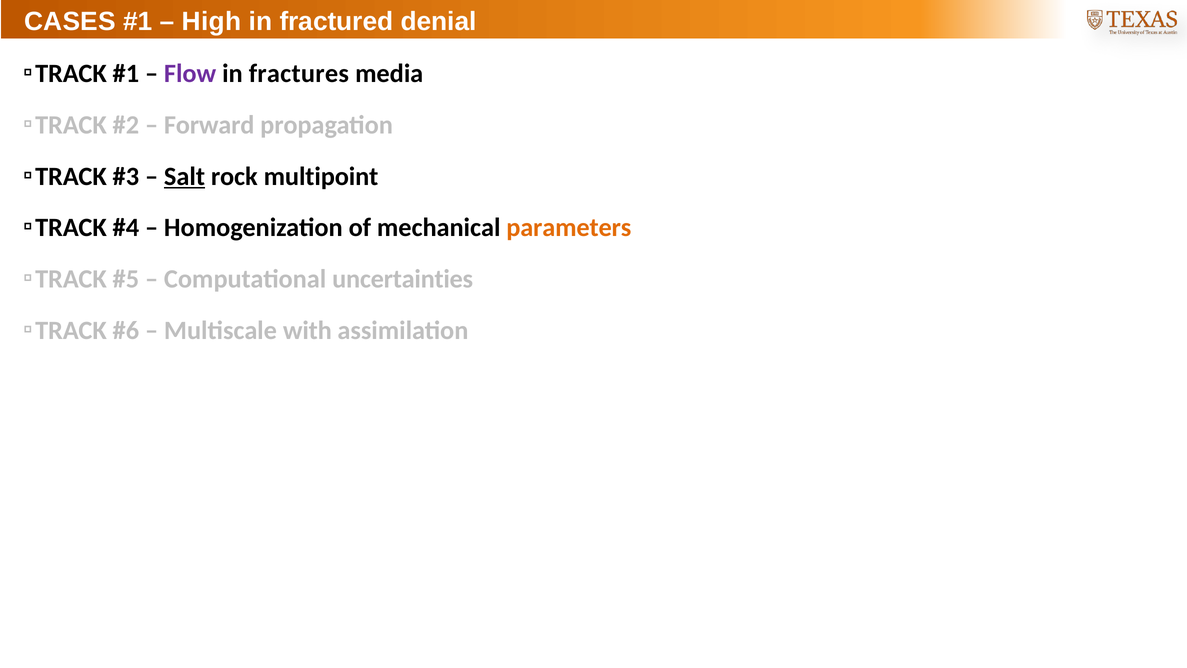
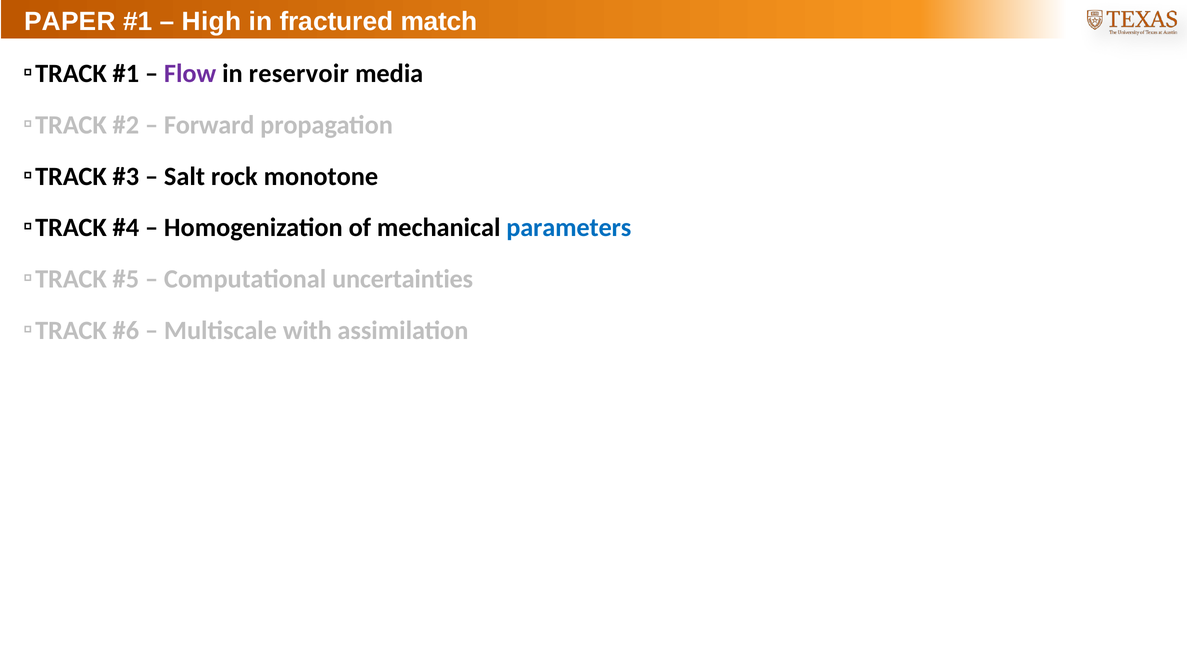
CASES: CASES -> PAPER (70, 22)
denial: denial -> match (439, 22)
fractures: fractures -> reservoir (299, 74)
Salt underline: present -> none (184, 176)
multipoint: multipoint -> monotone (321, 176)
parameters colour: orange -> blue (569, 228)
